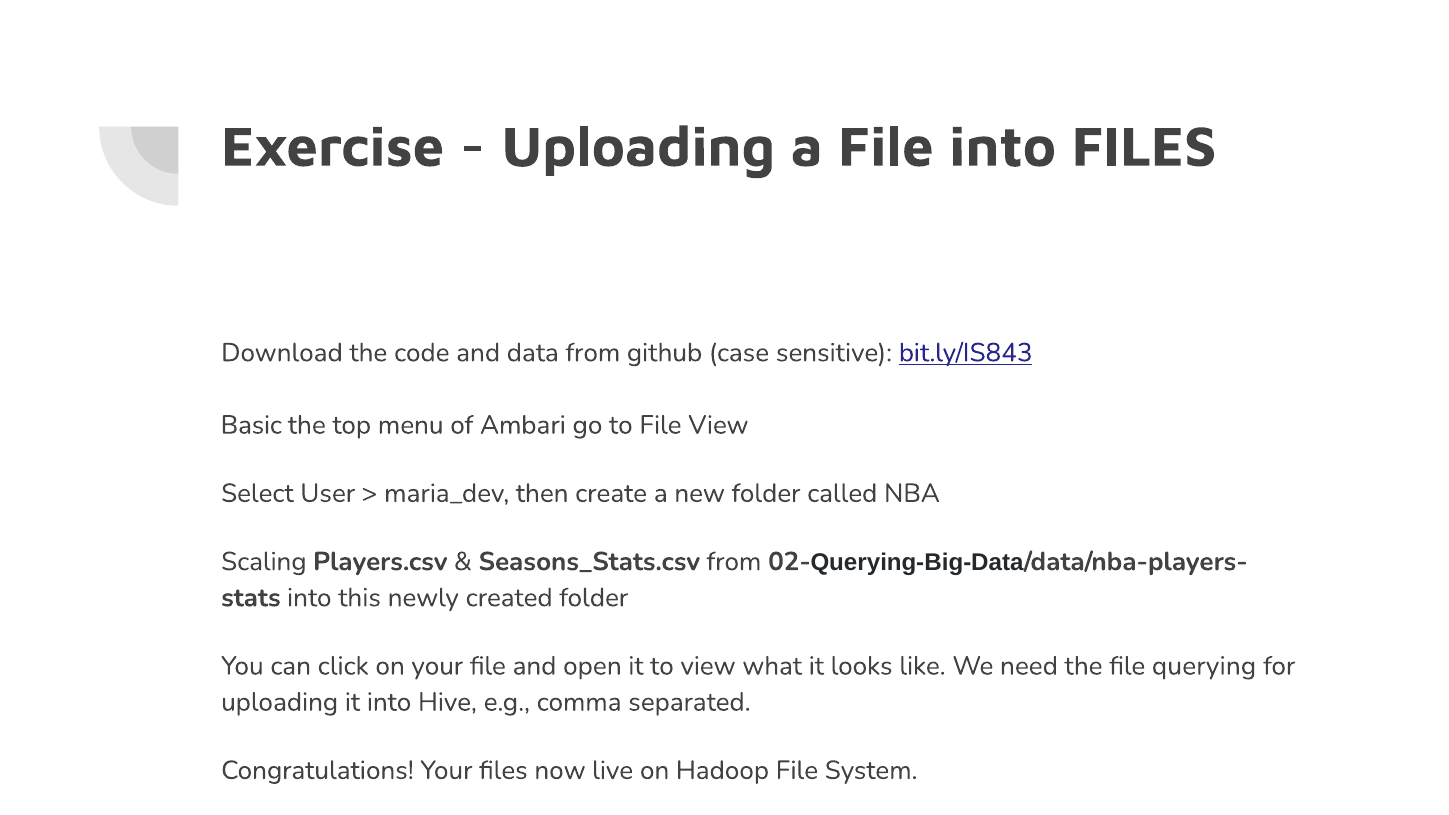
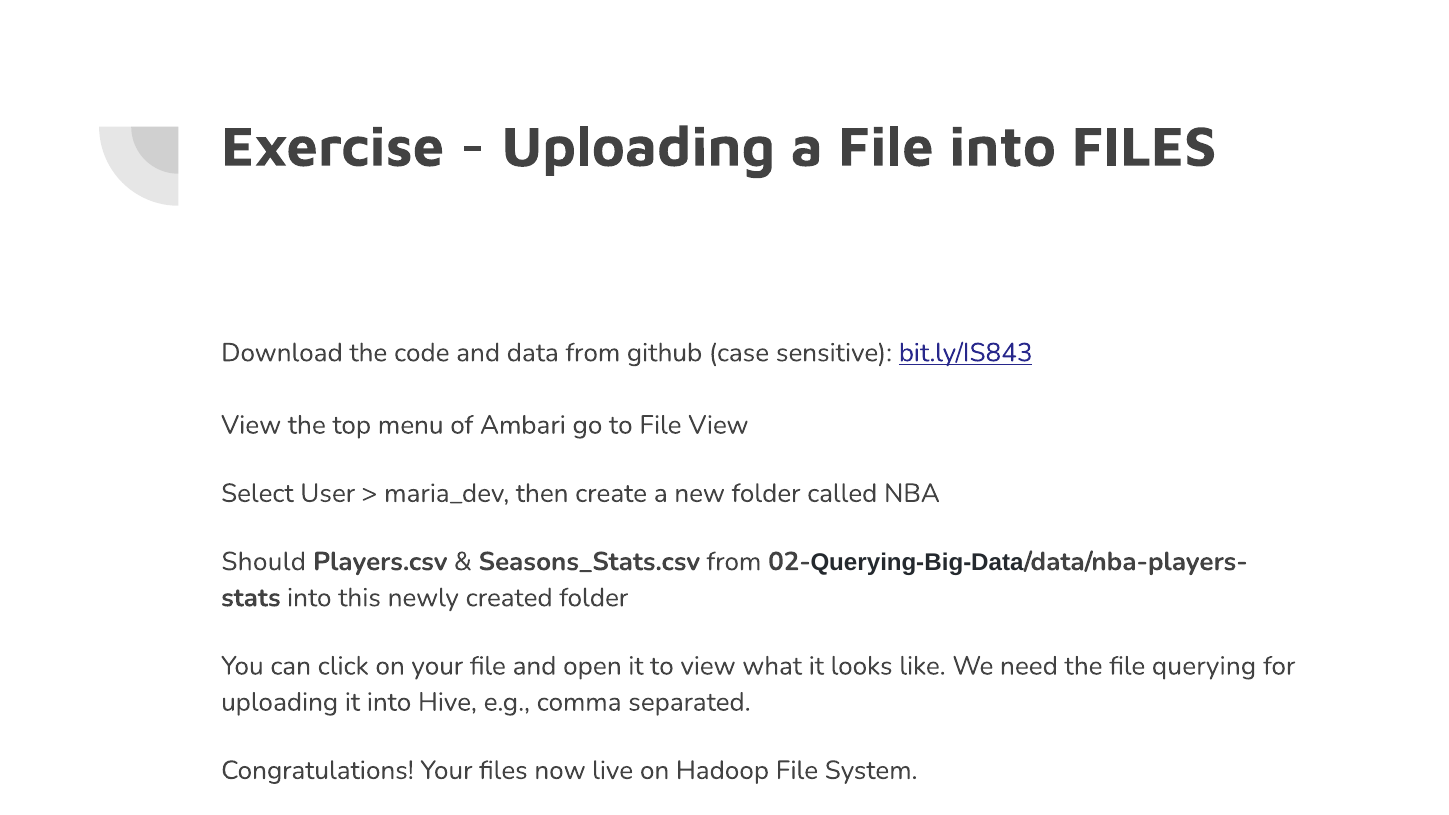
Basic: Basic -> View (251, 425)
Scaling: Scaling -> Should (264, 562)
